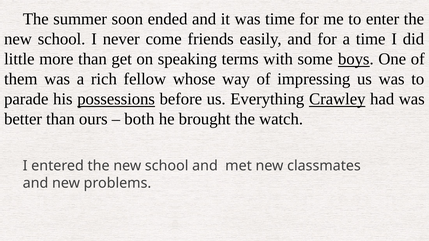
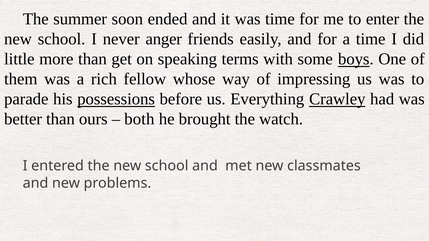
come: come -> anger (164, 39)
